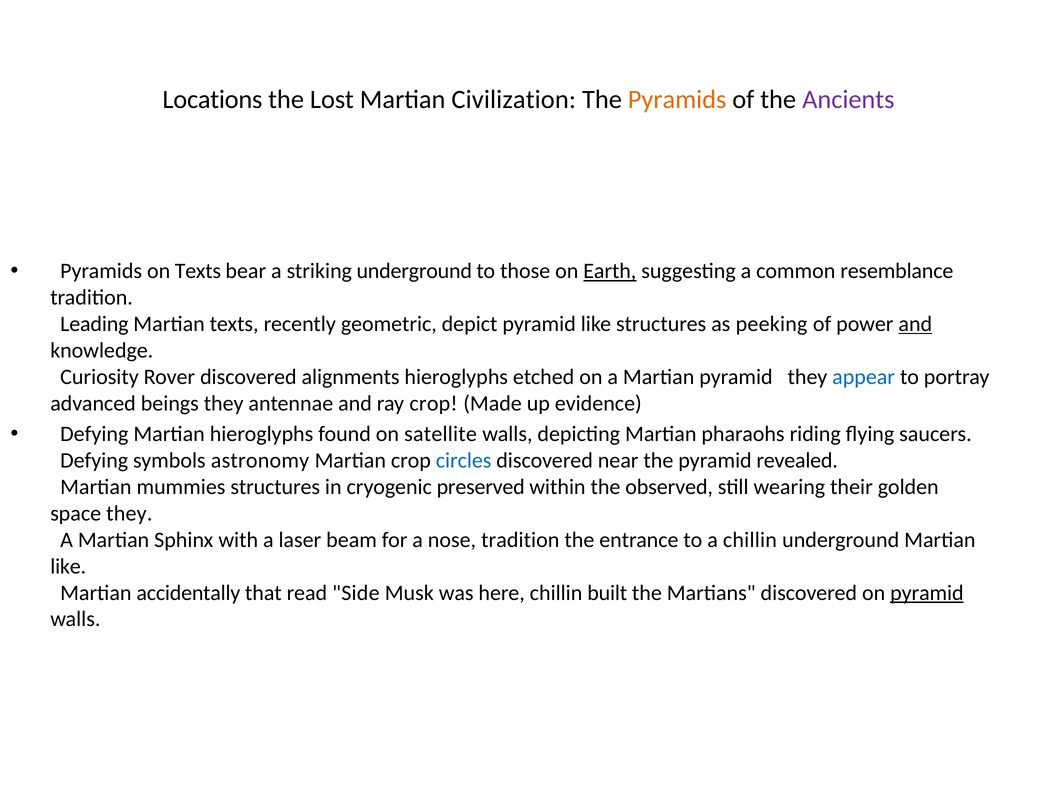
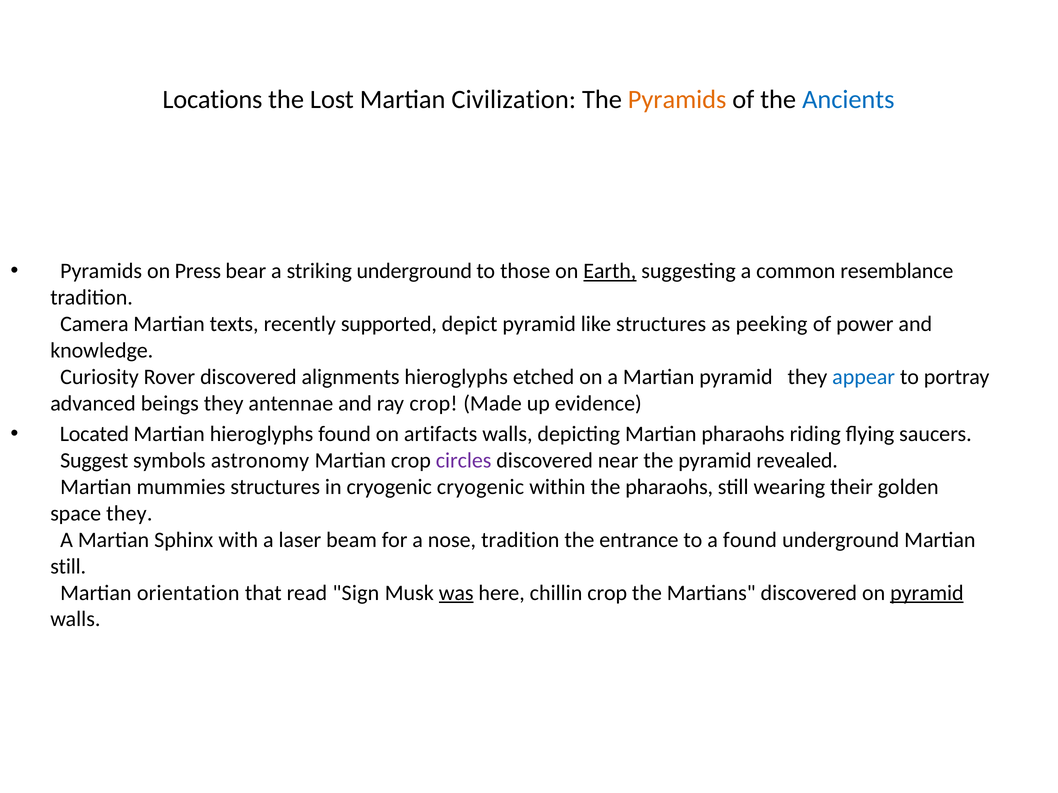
Ancients colour: purple -> blue (848, 100)
on Texts: Texts -> Press (198, 271)
Leading: Leading -> Camera (94, 324)
geometric: geometric -> supported (389, 324)
and underline: present -> none (915, 324)
Defying: Defying -> Located (94, 434)
satellite: satellite -> artifacts (441, 434)
Defying: Defying -> Suggest (94, 461)
circles colour: blue -> purple (464, 461)
cryogenic preserved: preserved -> cryogenic (480, 487)
the observed: observed -> pharaohs (669, 487)
a chillin: chillin -> found (750, 540)
like: like -> still (68, 567)
accidentally: accidentally -> orientation (188, 593)
Side: Side -> Sign (356, 593)
was underline: none -> present (456, 593)
chillin built: built -> crop (607, 593)
